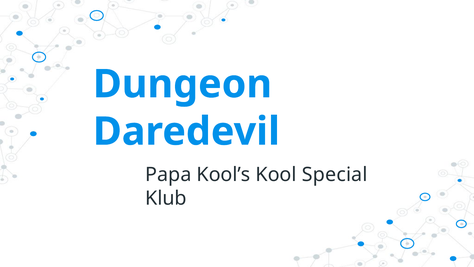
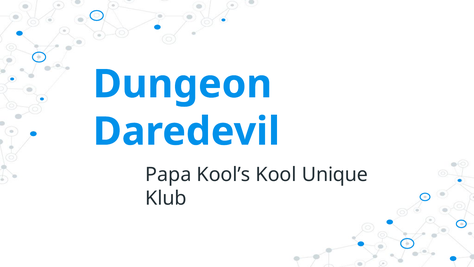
Special: Special -> Unique (335, 174)
